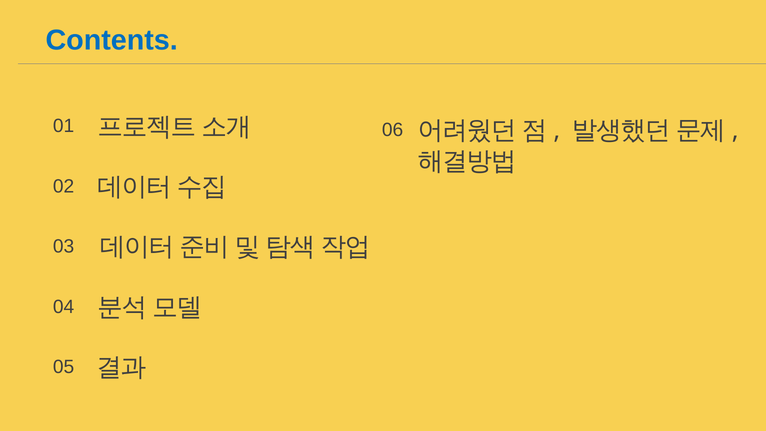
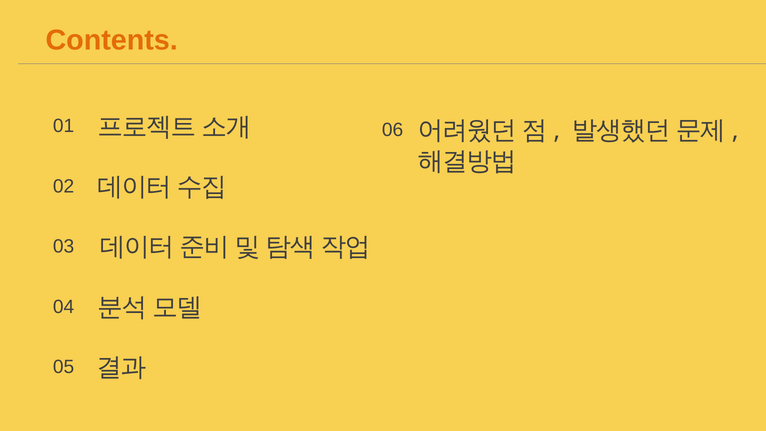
Contents colour: blue -> orange (112, 40)
